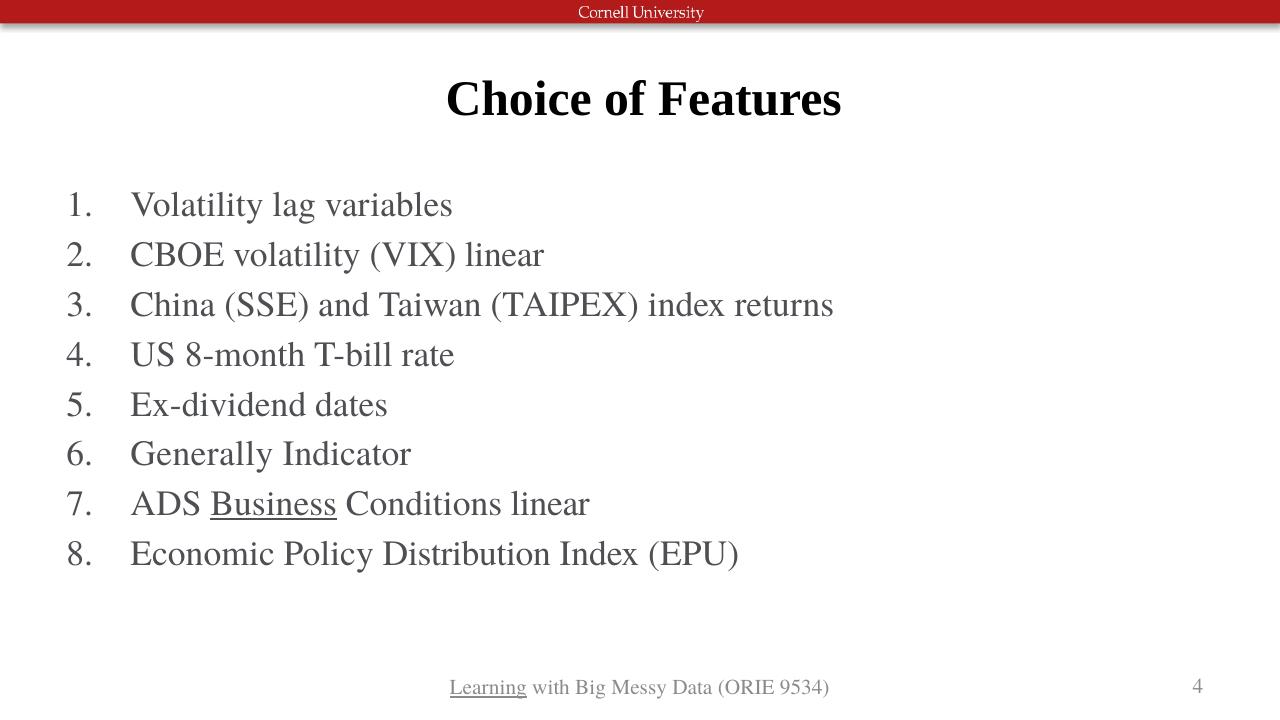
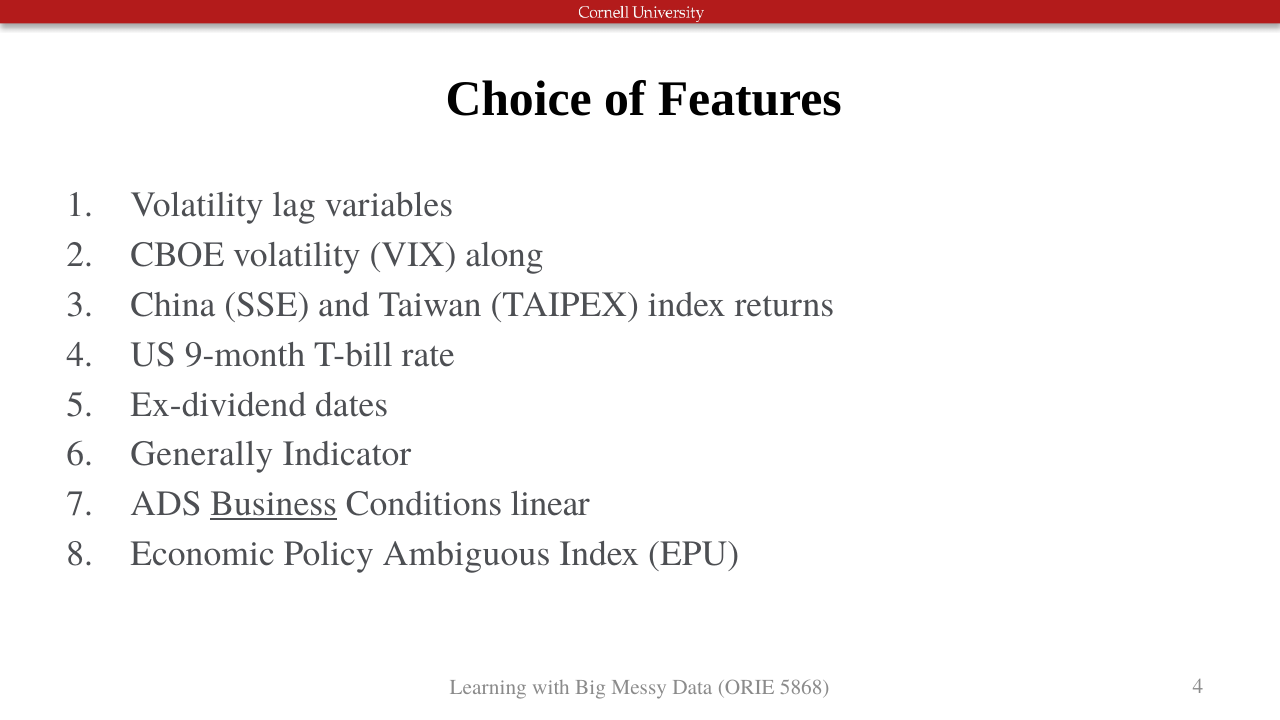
VIX linear: linear -> along (504, 255)
8-month: 8-month -> 9-month (245, 355)
Distribution: Distribution -> Ambiguous (467, 554)
Learning underline: present -> none (488, 688)
9534: 9534 -> 5868 (805, 688)
